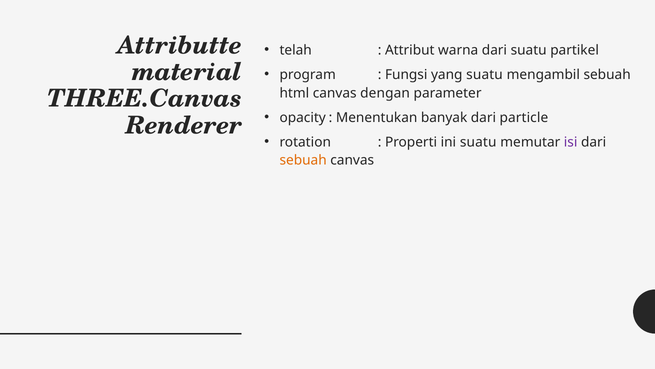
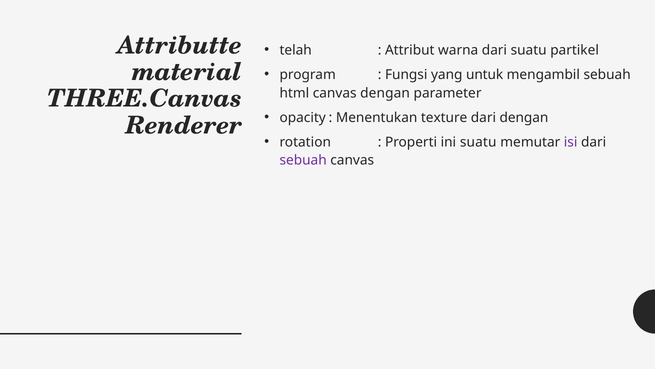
yang suatu: suatu -> untuk (485, 75)
banyak: banyak -> texture (444, 117)
dari particle: particle -> dengan (524, 117)
sebuah colour: orange -> purple (303, 160)
